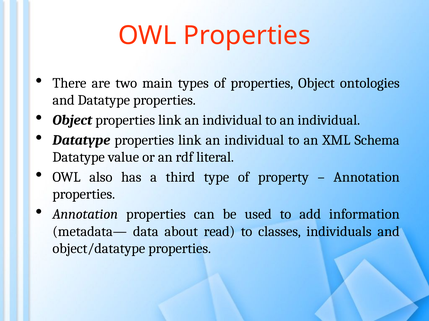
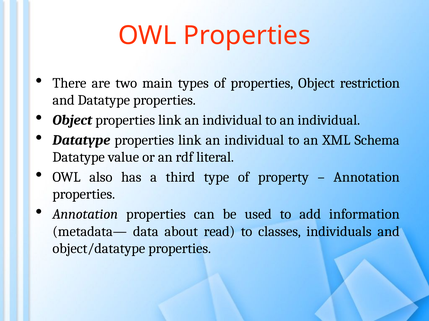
ontologies: ontologies -> restriction (370, 83)
